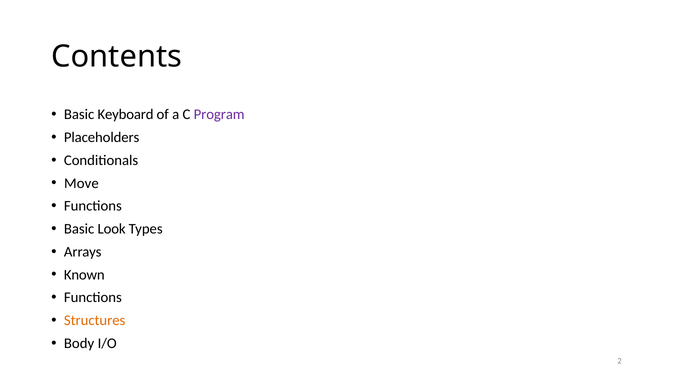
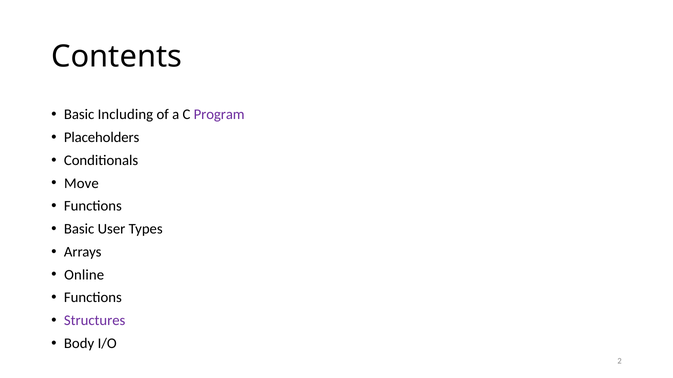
Keyboard: Keyboard -> Including (125, 115)
Look: Look -> User (112, 229)
Known: Known -> Online (84, 275)
Structures colour: orange -> purple (95, 321)
